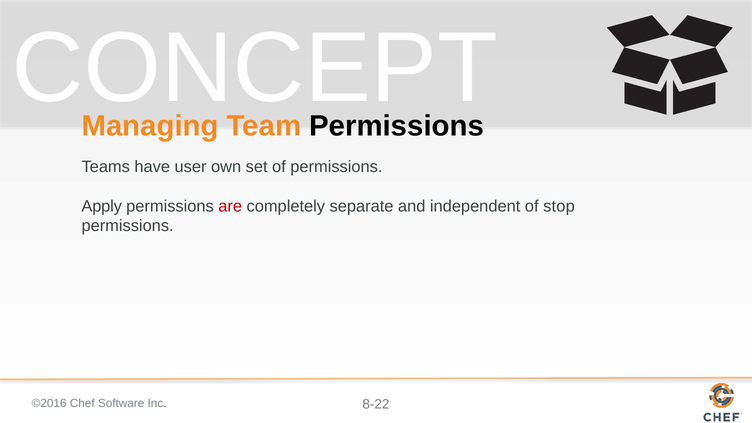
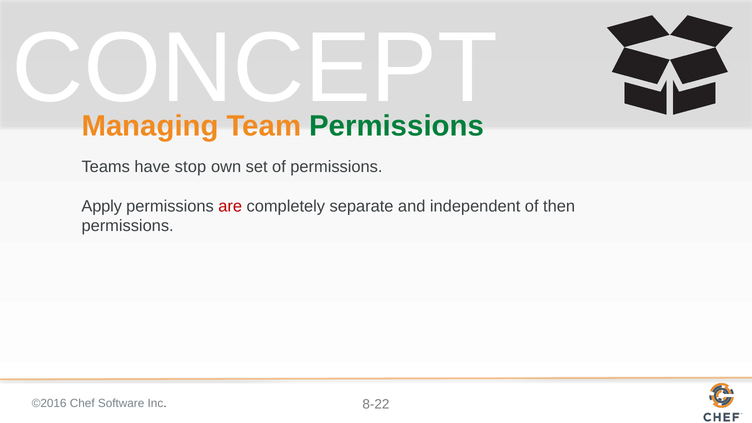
Permissions colour: black -> green (397, 126)
user: user -> stop (190, 167)
stop: stop -> then (559, 206)
